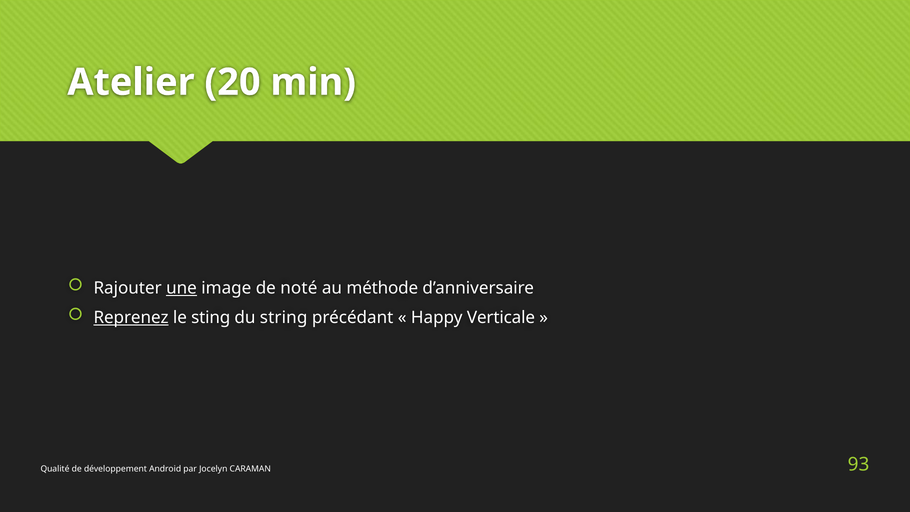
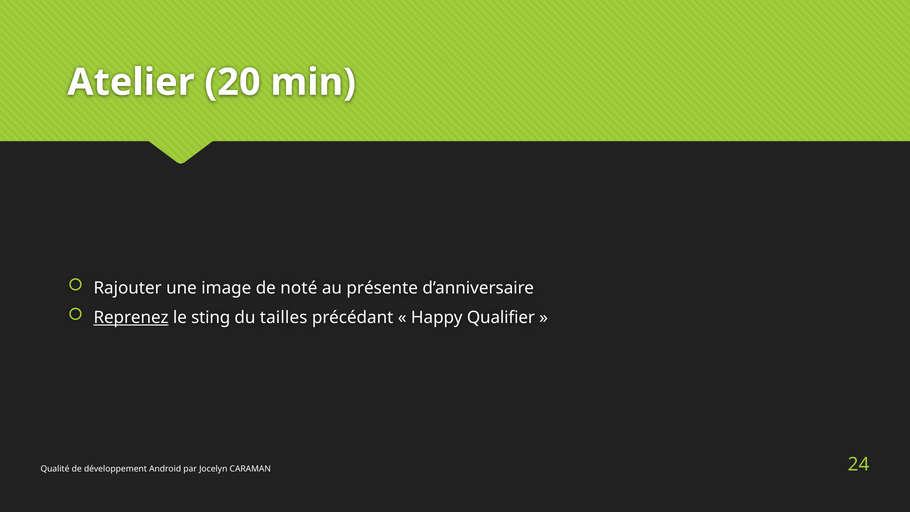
une underline: present -> none (182, 288)
méthode: méthode -> présente (382, 288)
string: string -> tailles (284, 318)
Verticale: Verticale -> Qualifier (501, 318)
93: 93 -> 24 (859, 464)
